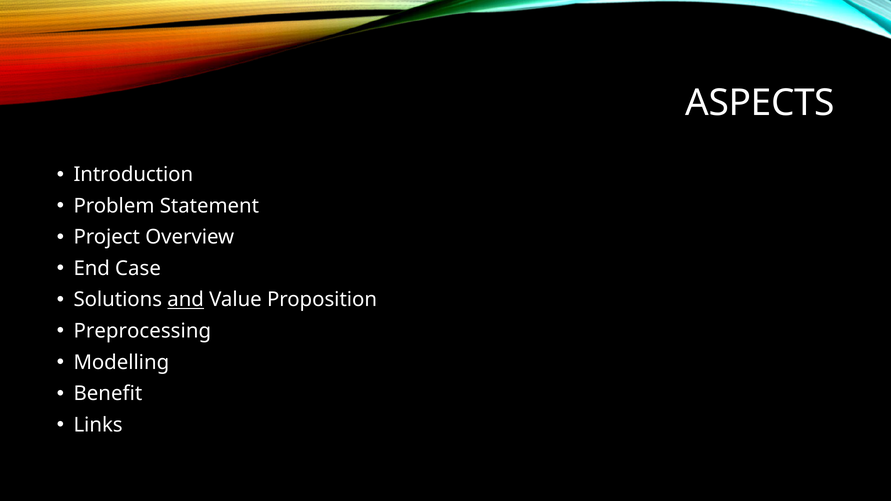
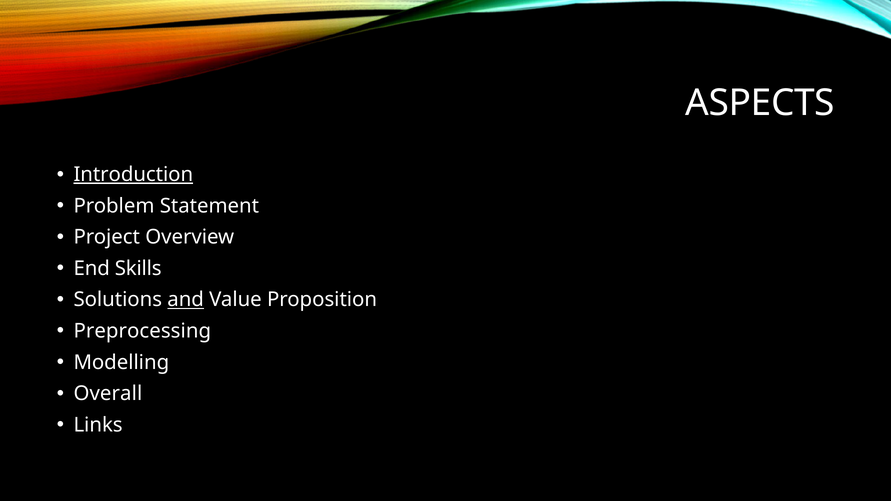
Introduction underline: none -> present (133, 175)
Case: Case -> Skills (138, 269)
Benefit: Benefit -> Overall (108, 394)
